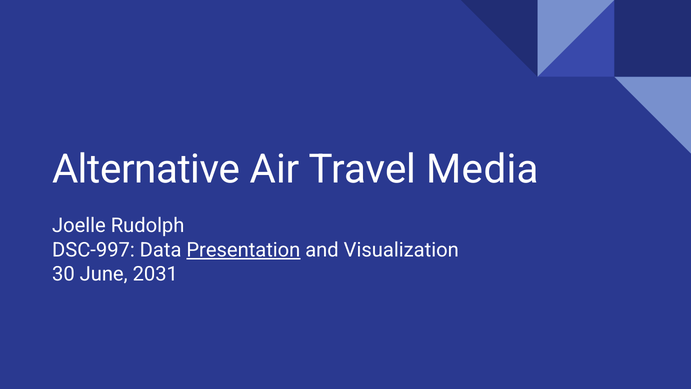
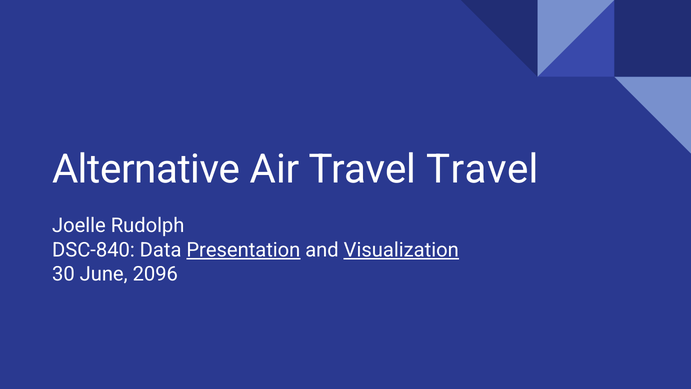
Travel Media: Media -> Travel (482, 169)
DSC-997: DSC-997 -> DSC-840 (93, 250)
Visualization underline: none -> present (401, 250)
2031: 2031 -> 2096 (155, 274)
